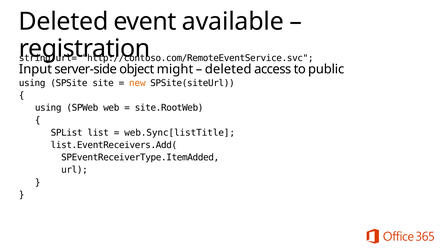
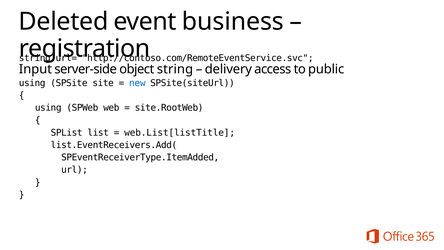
available: available -> business (233, 22)
object might: might -> string (175, 69)
deleted: deleted -> delivery (228, 69)
new colour: orange -> blue (137, 83)
web.Sync[listTitle: web.Sync[listTitle -> web.List[listTitle (180, 133)
